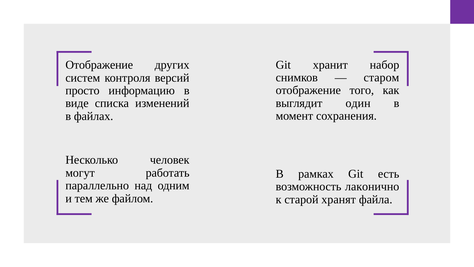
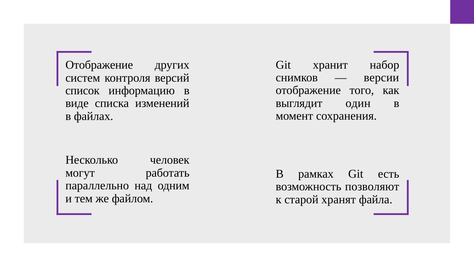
старом: старом -> версии (381, 77)
просто: просто -> список (82, 90)
лаконично: лаконично -> позволяют (372, 186)
